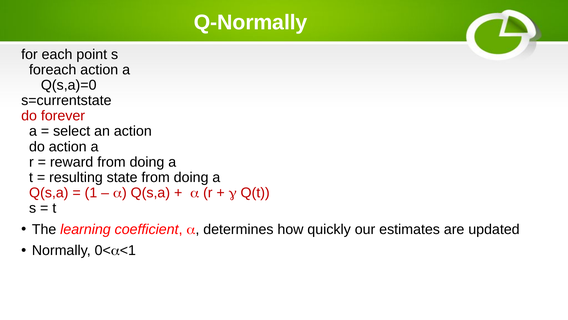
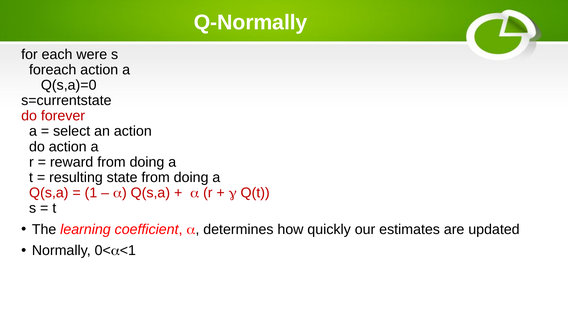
point: point -> were (92, 54)
